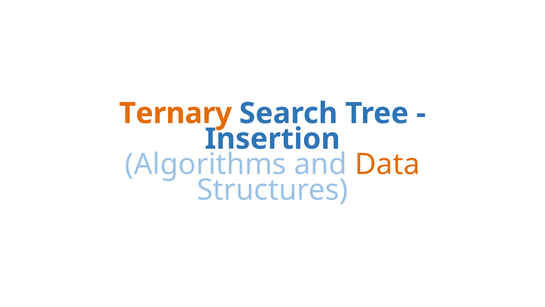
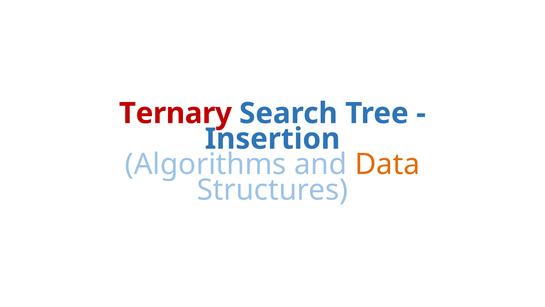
Ternary colour: orange -> red (175, 113)
